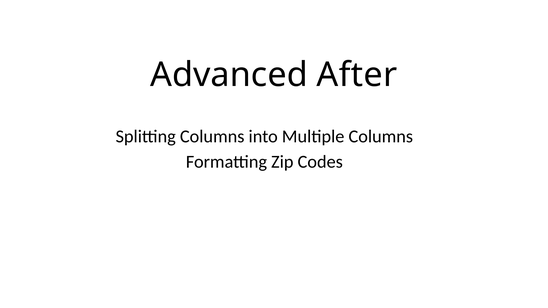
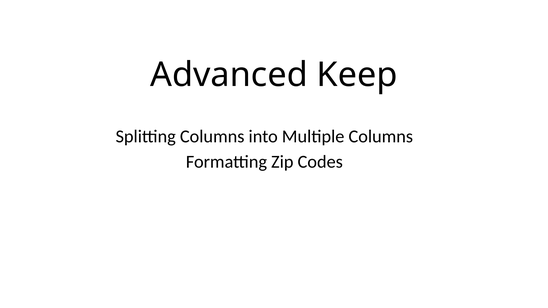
After: After -> Keep (357, 75)
